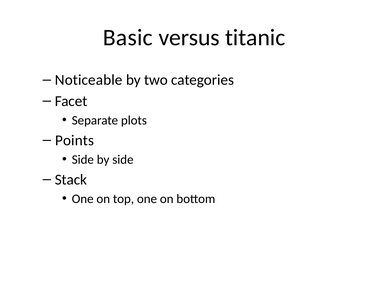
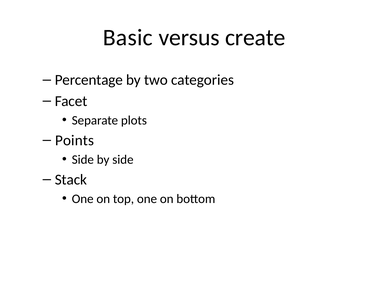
titanic: titanic -> create (255, 38)
Noticeable: Noticeable -> Percentage (89, 80)
